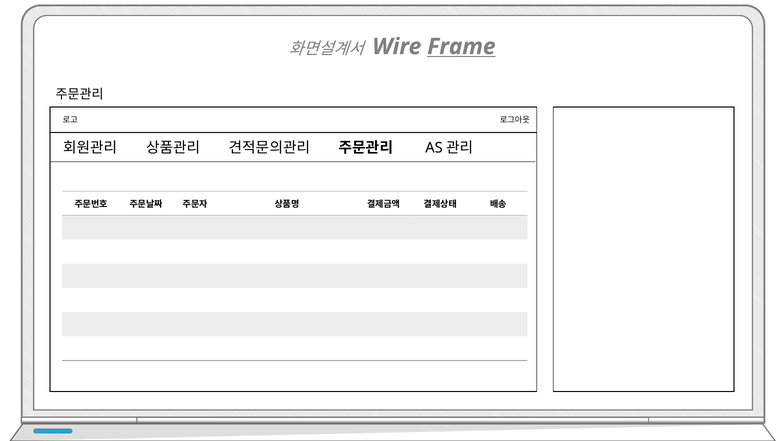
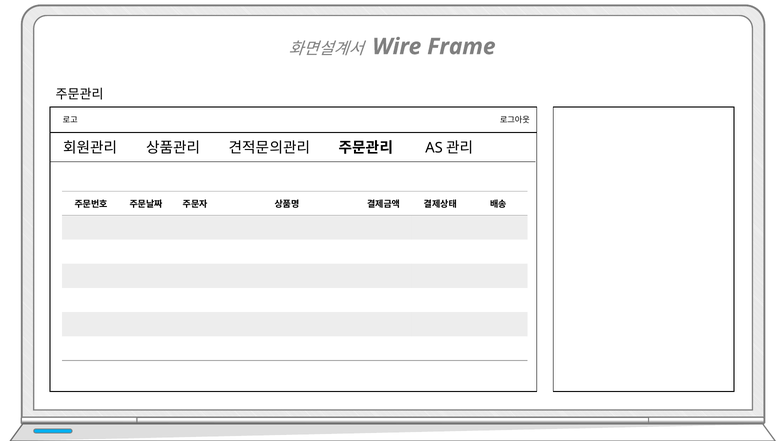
Frame underline: present -> none (461, 47)
